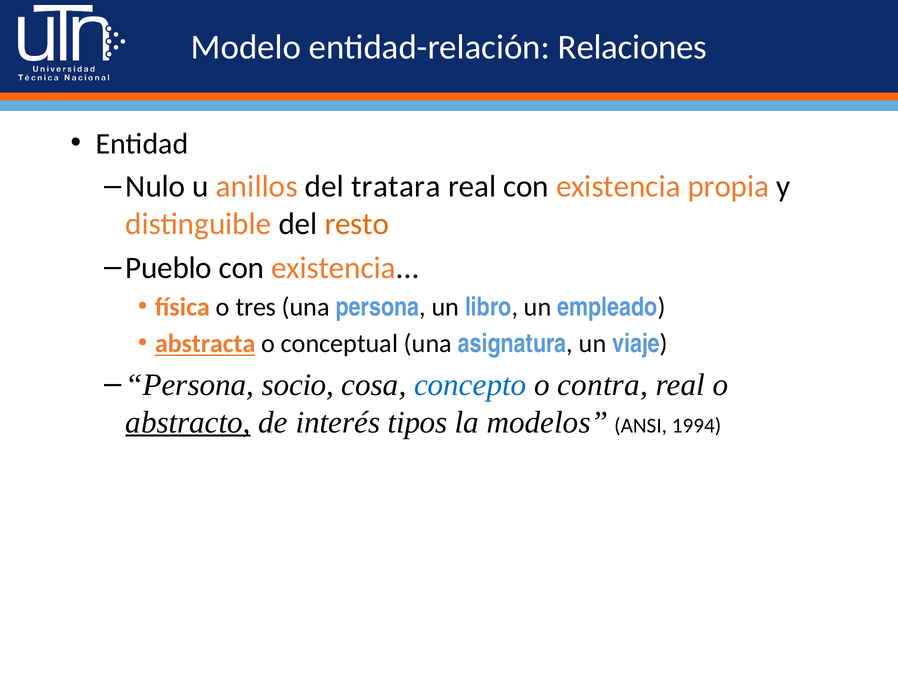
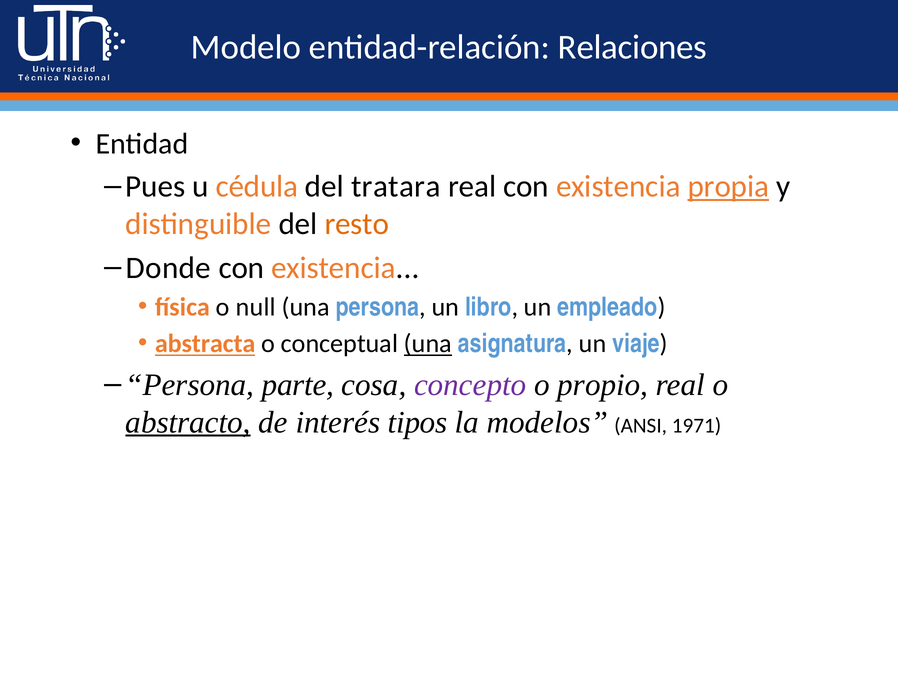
Nulo: Nulo -> Pues (155, 187)
anillos: anillos -> cédula (257, 187)
propia underline: none -> present (728, 187)
Pueblo: Pueblo -> Donde (168, 268)
tres: tres -> null (256, 307)
una underline: none -> present (428, 344)
socio: socio -> parte (298, 385)
concepto colour: blue -> purple (470, 385)
contra: contra -> propio (603, 385)
1994: 1994 -> 1971 (697, 425)
